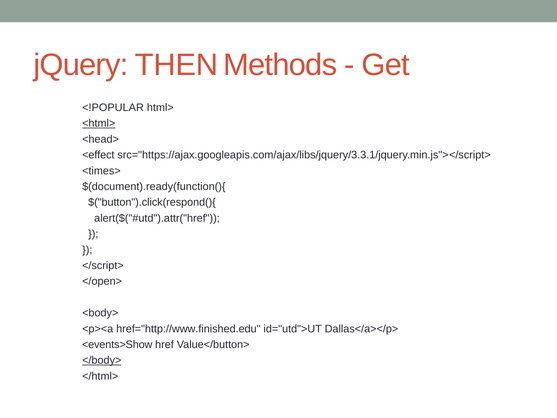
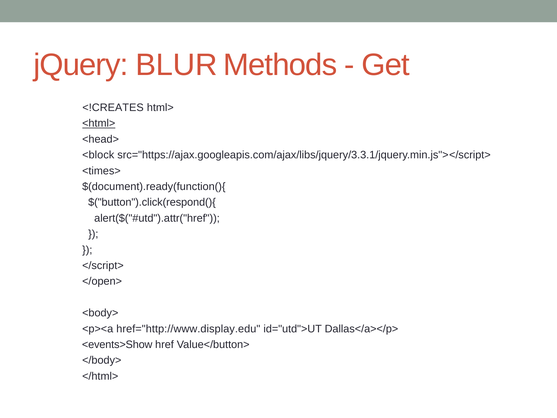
THEN: THEN -> BLUR (176, 65)
<!POPULAR: <!POPULAR -> <!CREATES (113, 108)
<effect: <effect -> <block (98, 155)
href="http://www.finished.edu: href="http://www.finished.edu -> href="http://www.display.edu (188, 329)
</body> underline: present -> none (102, 360)
